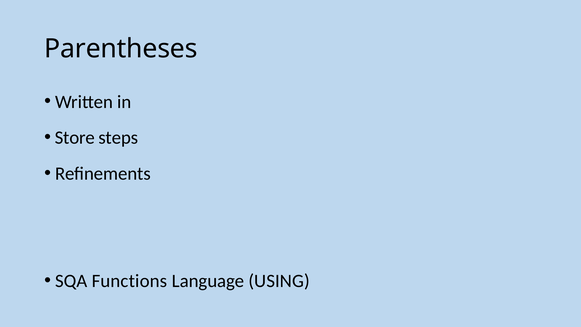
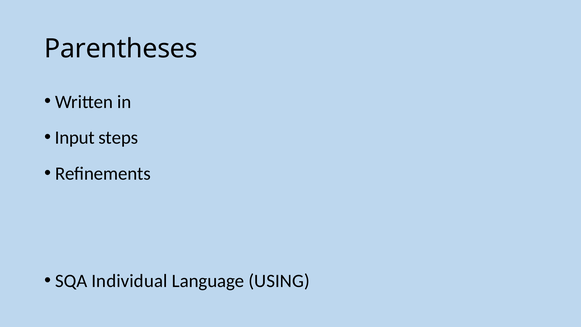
Store: Store -> Input (75, 138)
Functions: Functions -> Individual (129, 281)
